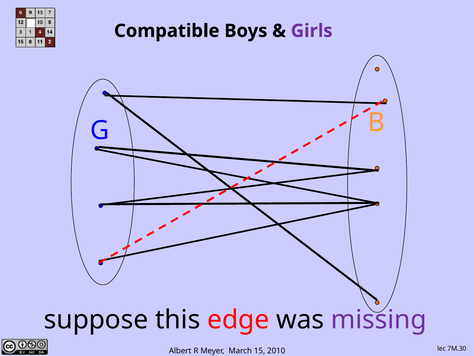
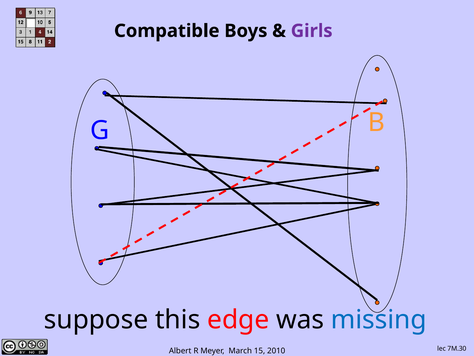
missing colour: purple -> blue (379, 319)
